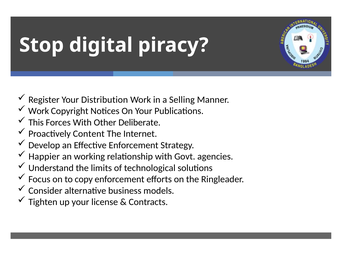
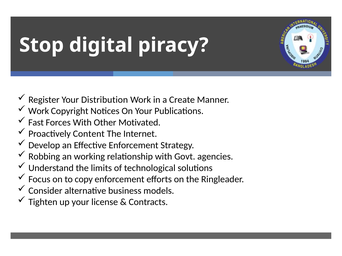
Selling: Selling -> Create (182, 100)
This: This -> Fast (36, 123)
Deliberate: Deliberate -> Motivated (140, 123)
Happier: Happier -> Robbing (44, 157)
